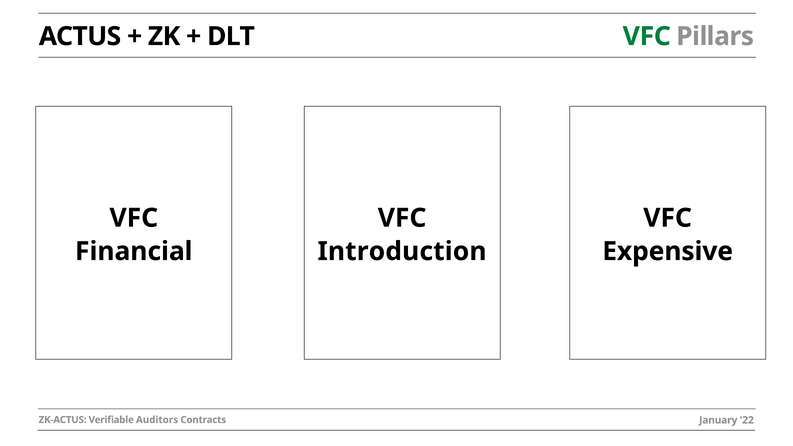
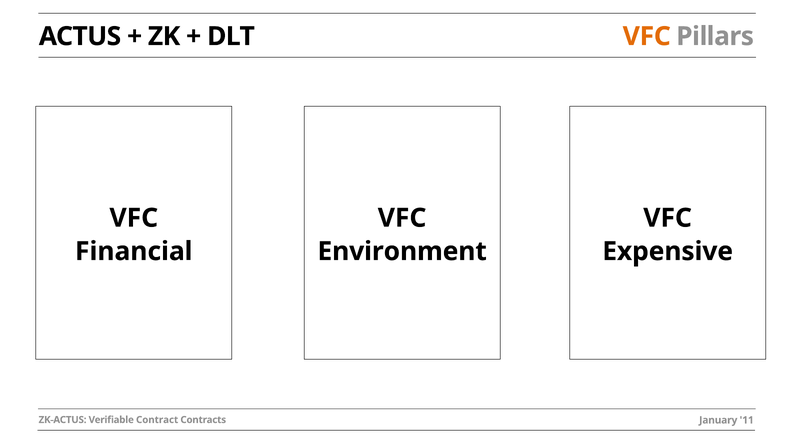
VFC colour: green -> orange (647, 36)
Introduction: Introduction -> Environment (402, 251)
Auditors: Auditors -> Contract (157, 420)
22: 22 -> 11 (747, 420)
